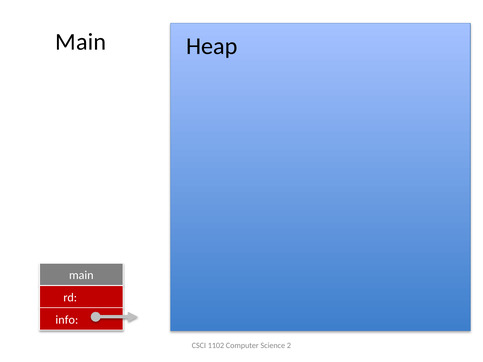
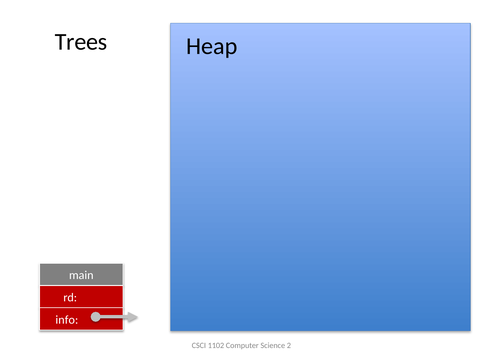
Main: Main -> Trees (81, 42)
